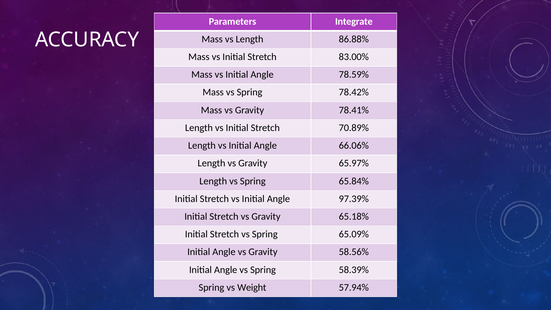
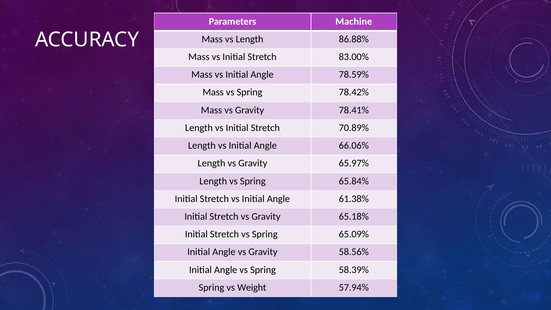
Integrate: Integrate -> Machine (354, 21)
97.39%: 97.39% -> 61.38% (354, 199)
